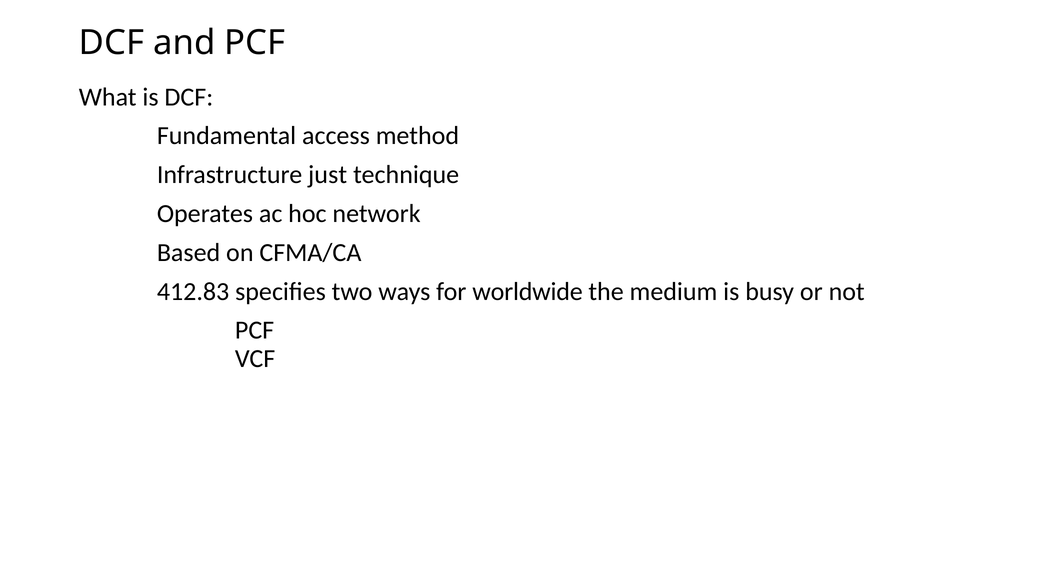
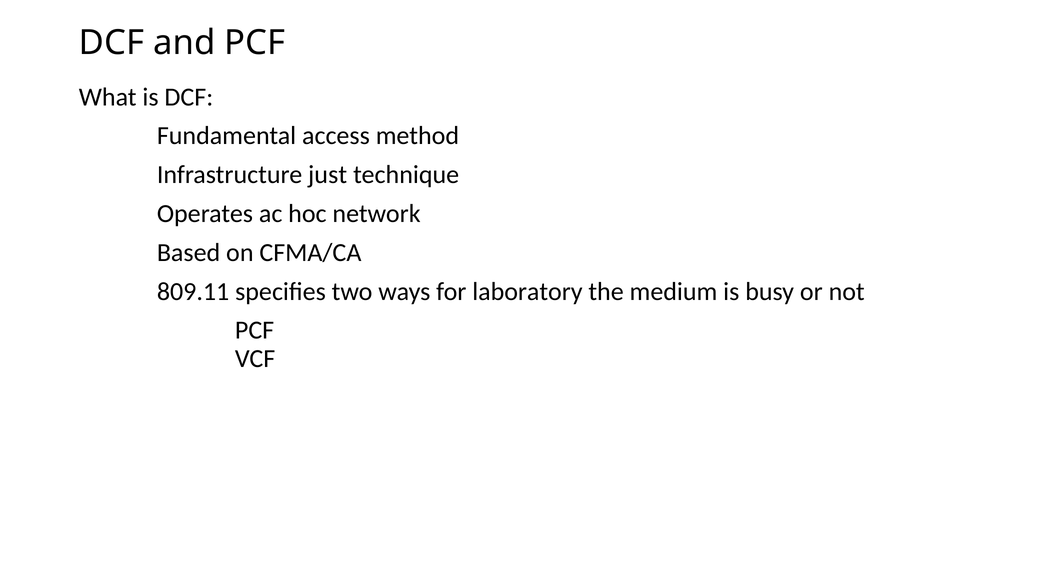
412.83: 412.83 -> 809.11 (193, 292)
worldwide: worldwide -> laboratory (527, 292)
